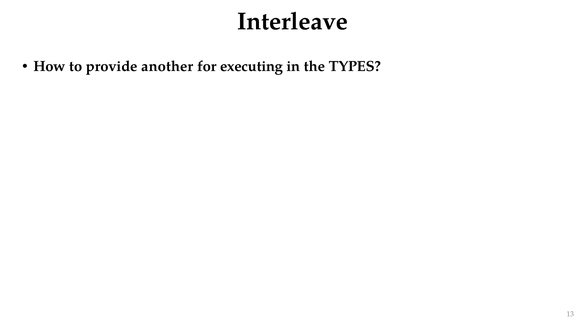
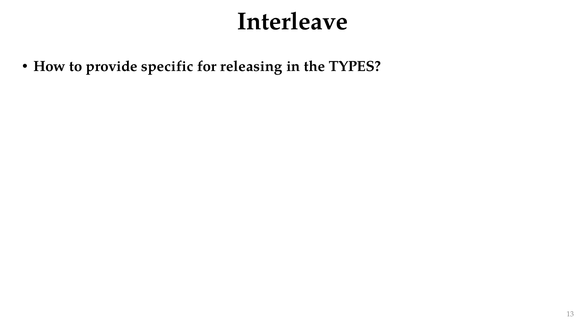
another: another -> specific (167, 66)
executing: executing -> releasing (251, 66)
